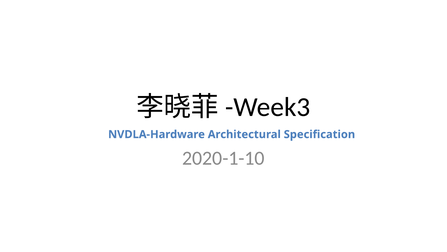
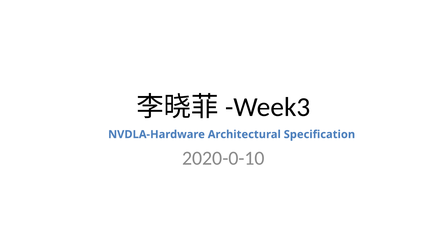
2020-1-10: 2020-1-10 -> 2020-0-10 (223, 158)
